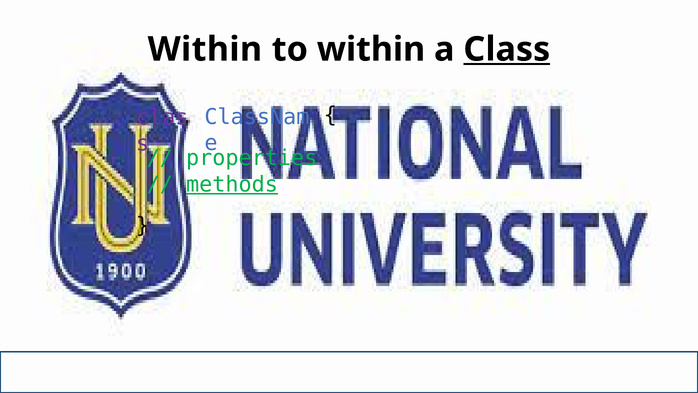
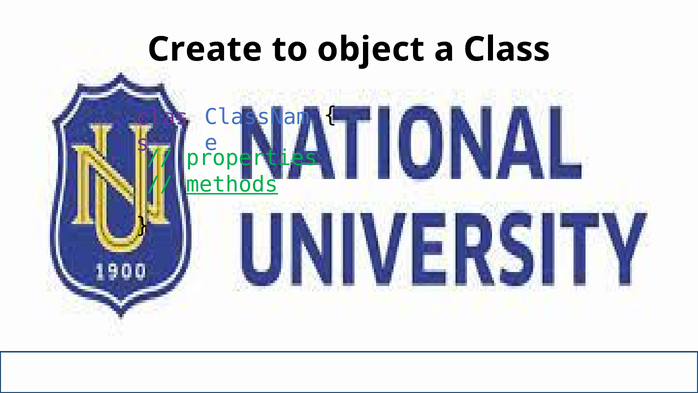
Within: Within -> Create (205, 49)
to within: within -> object (371, 49)
Class underline: present -> none (507, 49)
